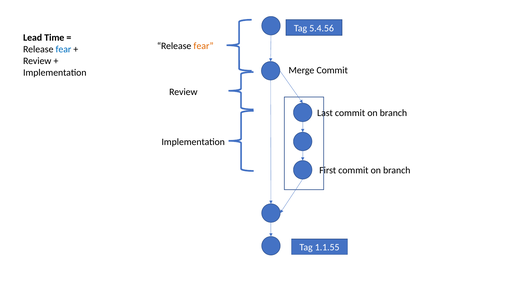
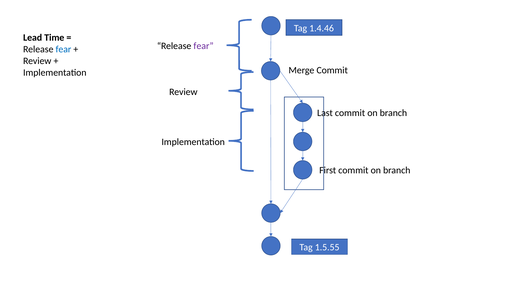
5.4.56: 5.4.56 -> 1.4.46 (322, 28)
fear colour: orange -> purple (204, 46)
1.1.55: 1.1.55 -> 1.5.55 (327, 247)
